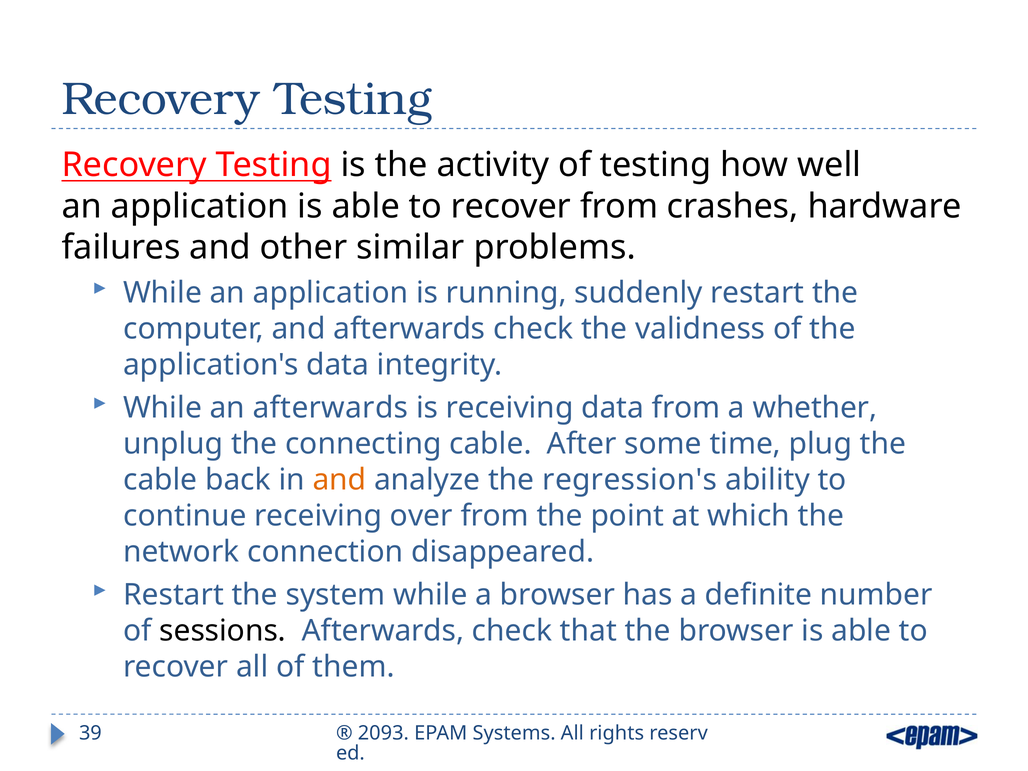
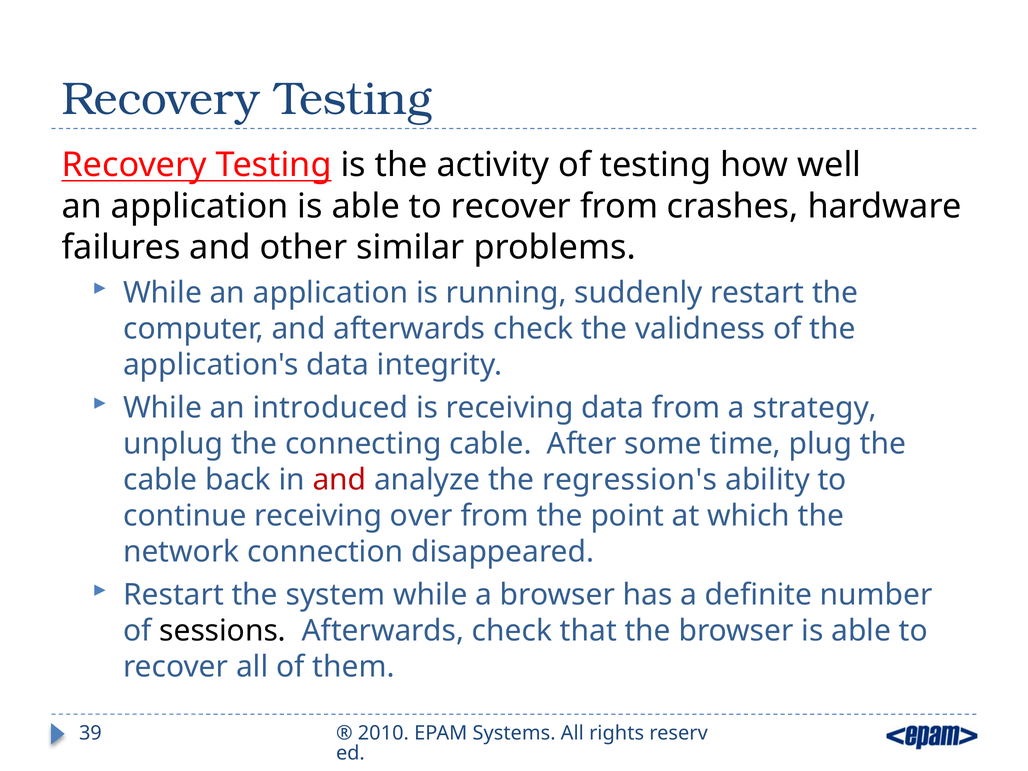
an afterwards: afterwards -> introduced (331, 408)
whether: whether -> strategy (815, 408)
and colour: orange -> red (339, 480)
2093: 2093 -> 2010 (383, 733)
